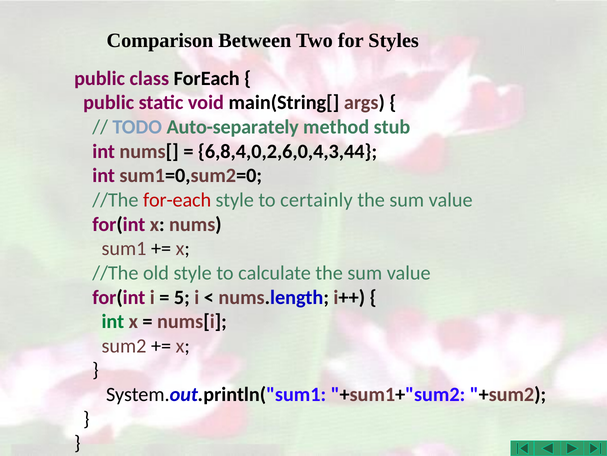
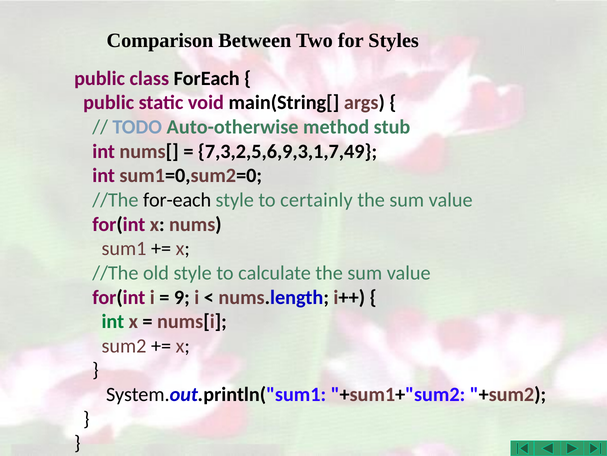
Auto-separately: Auto-separately -> Auto-otherwise (233, 127)
6,8,4,0,2,6,0,4,3,44: 6,8,4,0,2,6,0,4,3,44 -> 7,3,2,5,6,9,3,1,7,49 (288, 151)
for-each colour: red -> black (177, 200)
5: 5 -> 9 (182, 297)
